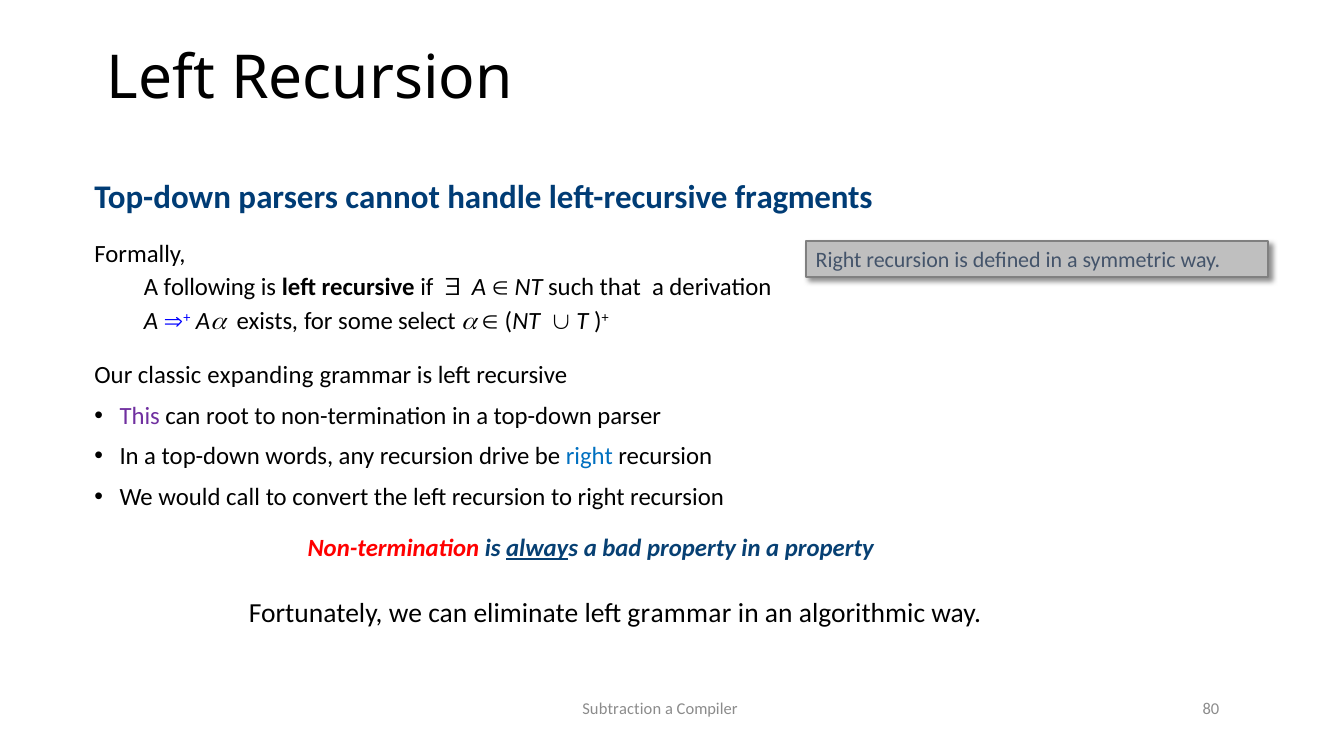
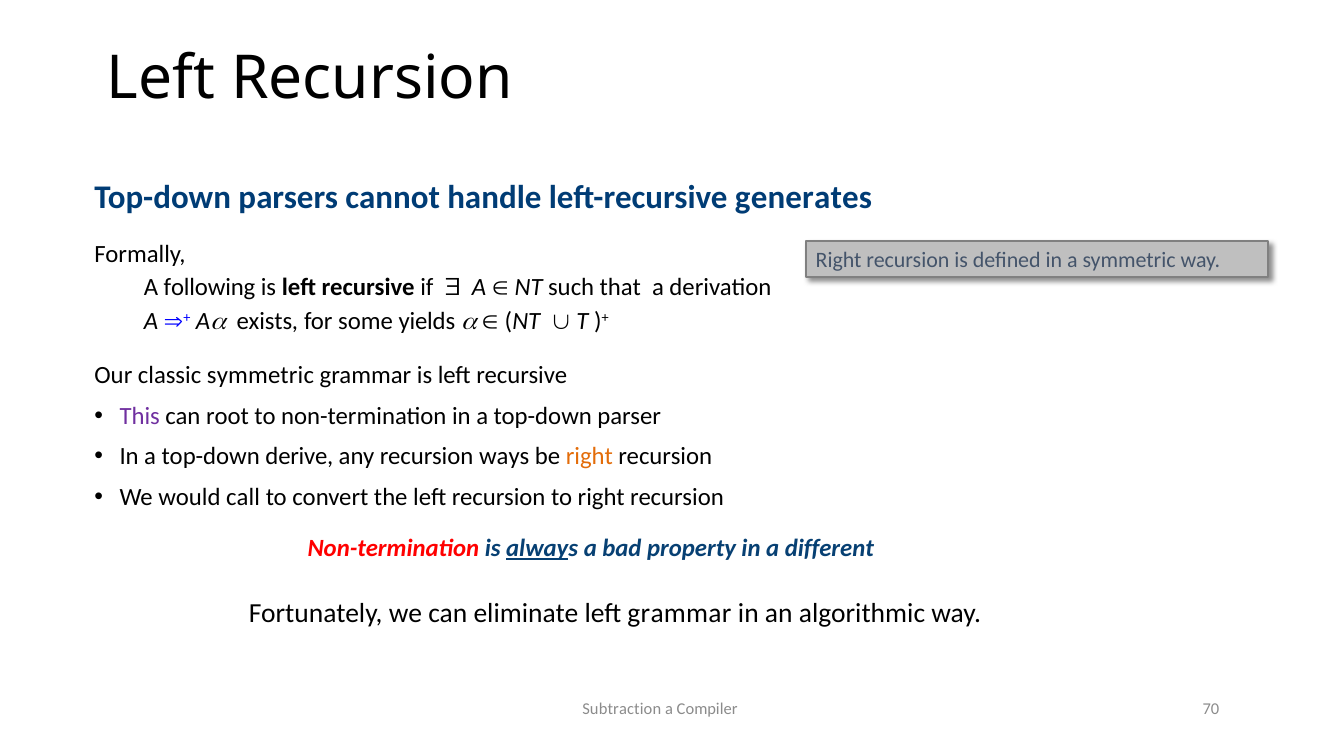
fragments: fragments -> generates (803, 198)
select: select -> yields (427, 321)
classic expanding: expanding -> symmetric (260, 375)
words: words -> derive (299, 456)
drive: drive -> ways (504, 456)
right colour: blue -> orange (589, 456)
a property: property -> different (829, 548)
80: 80 -> 70 (1211, 709)
